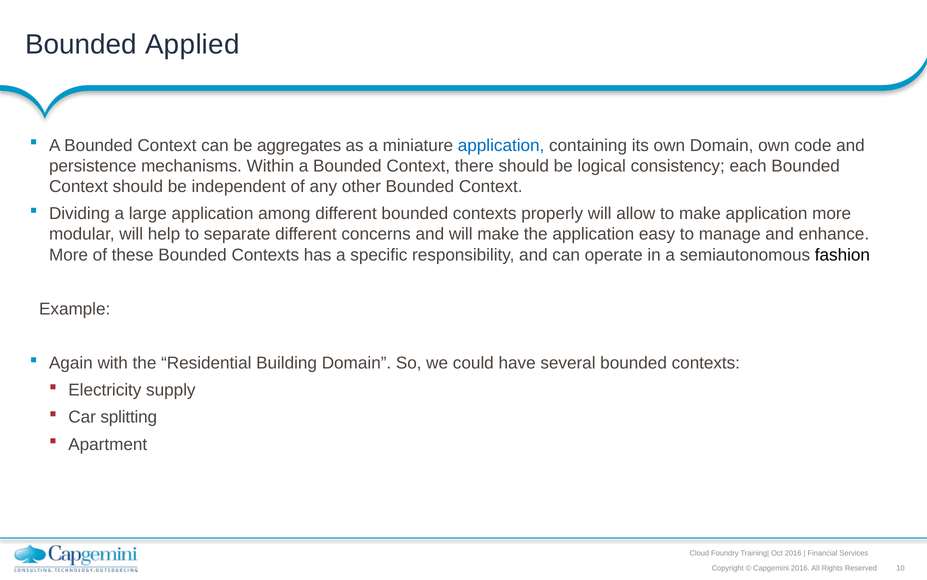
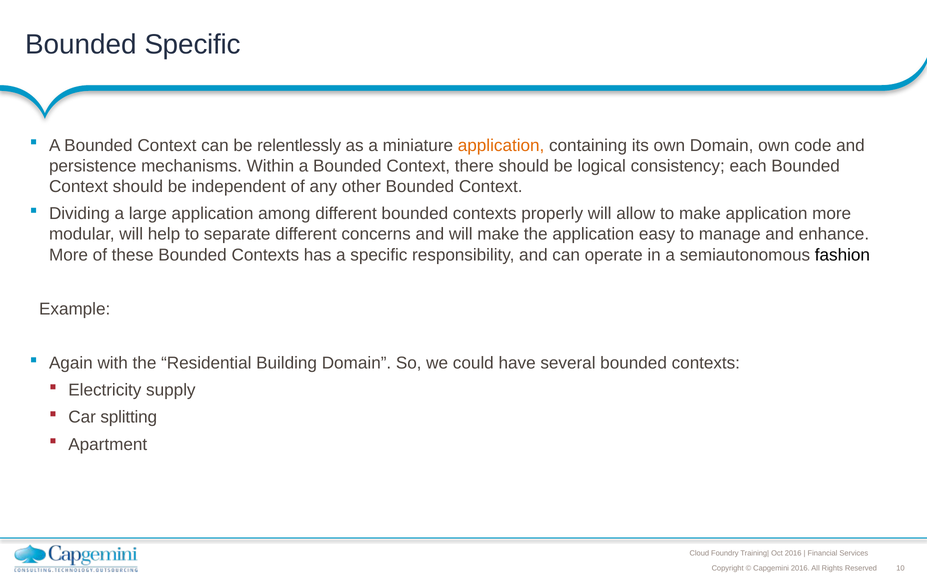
Bounded Applied: Applied -> Specific (193, 44)
aggregates: aggregates -> relentlessly (299, 145)
application colour: blue -> orange (501, 145)
